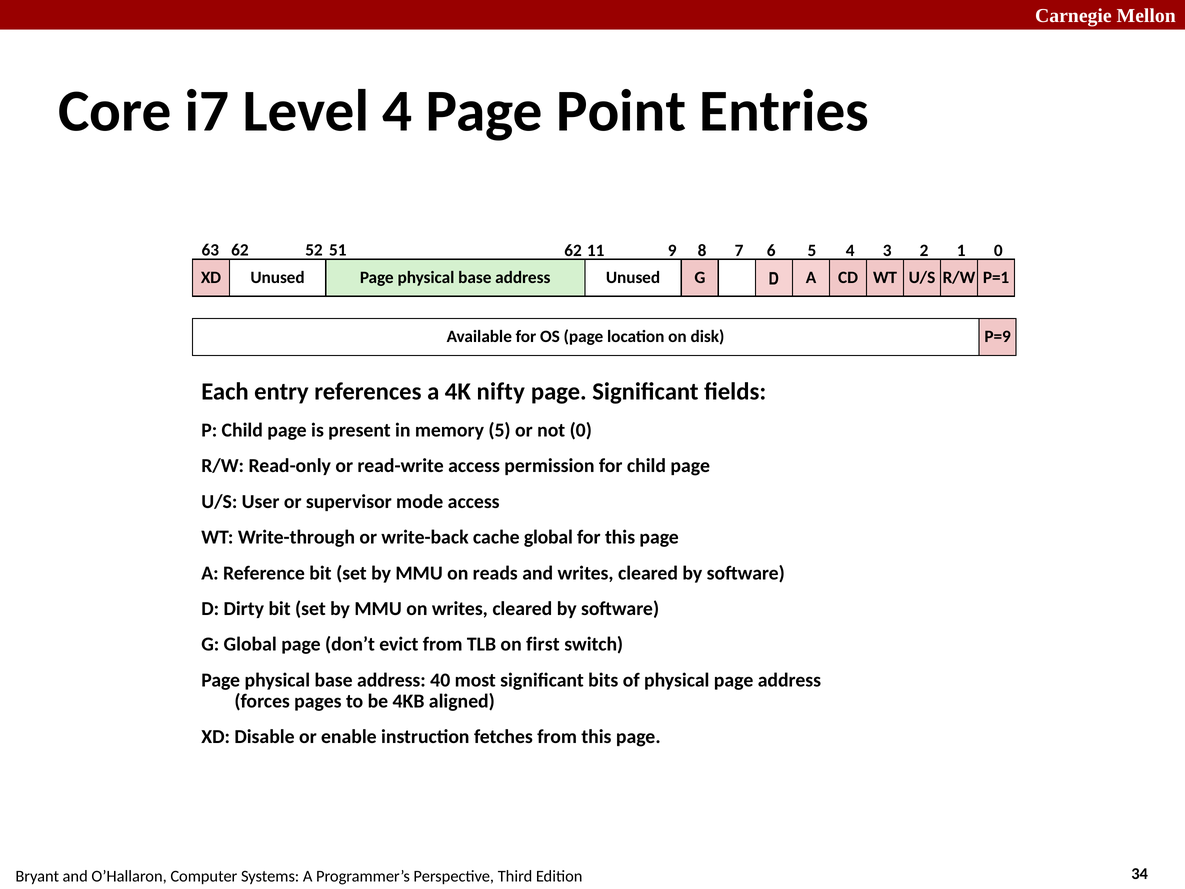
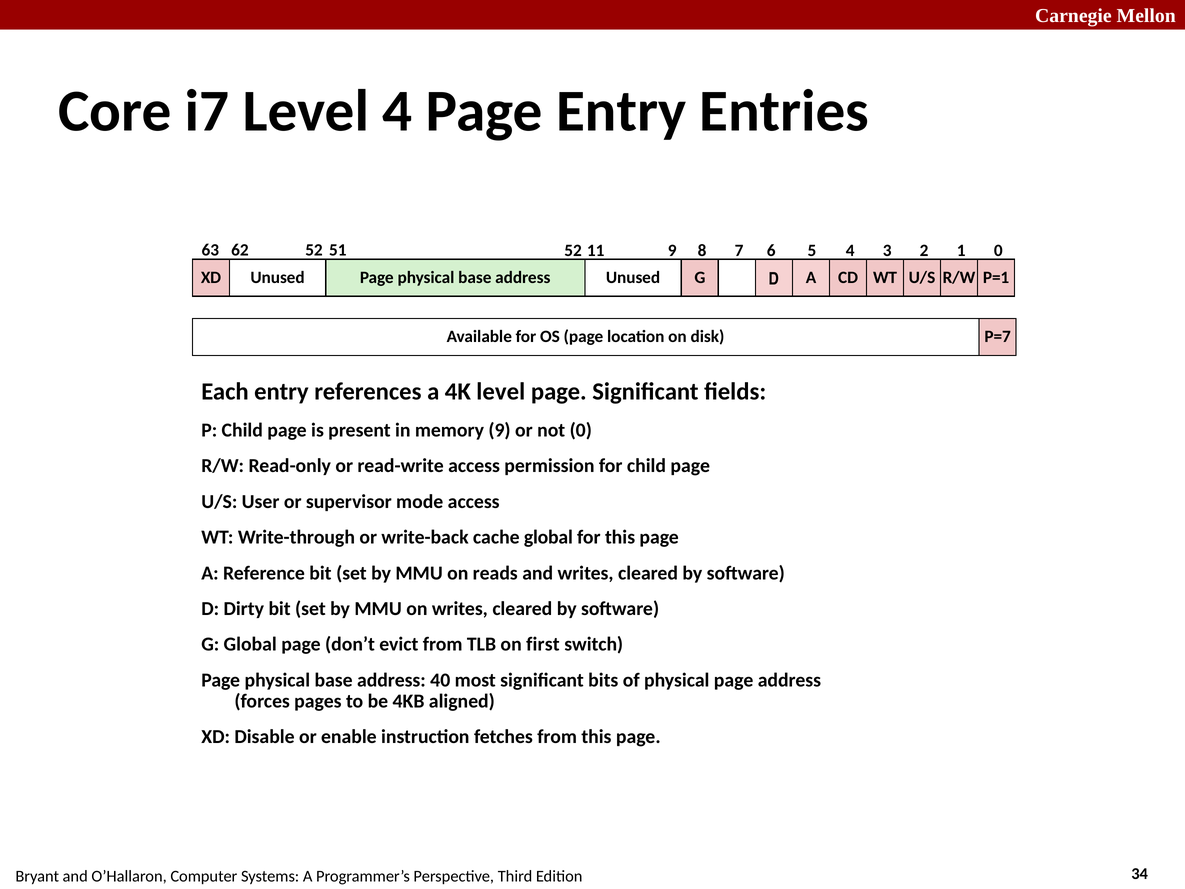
Page Point: Point -> Entry (621, 111)
51 62: 62 -> 52 (573, 251)
P=9: P=9 -> P=7 (998, 337)
4K nifty: nifty -> level (501, 392)
memory 5: 5 -> 9 (500, 430)
